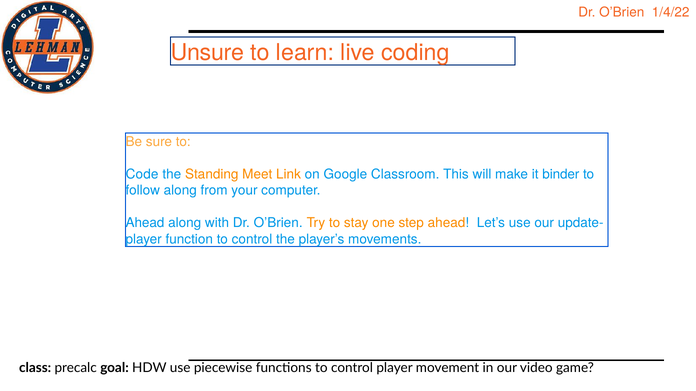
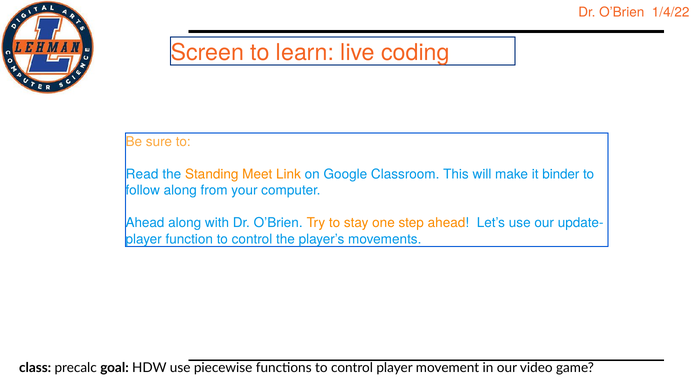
Unsure: Unsure -> Screen (207, 53)
Code: Code -> Read (142, 175)
